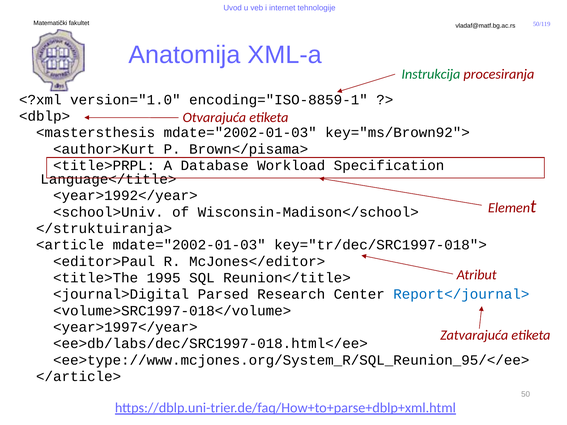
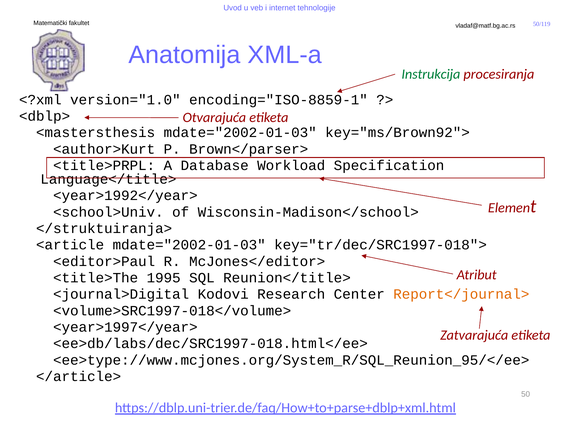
Brown</pisama>: Brown</pisama> -> Brown</parser> (249, 149)
Parsed: Parsed -> Kodovi (223, 294)
Report</journal> colour: blue -> orange (461, 294)
